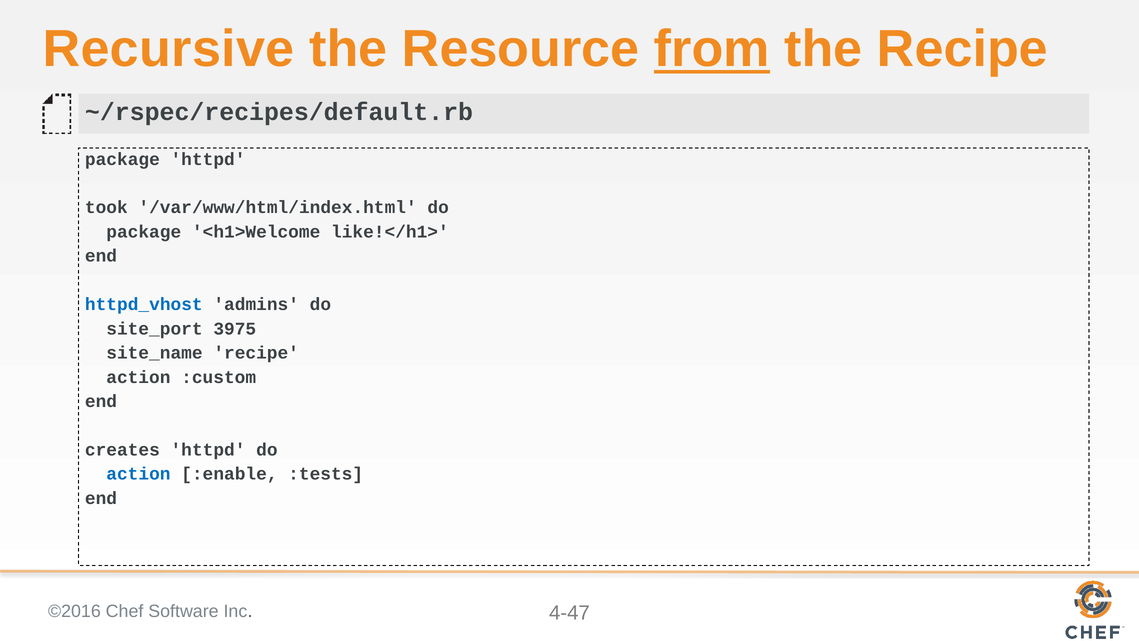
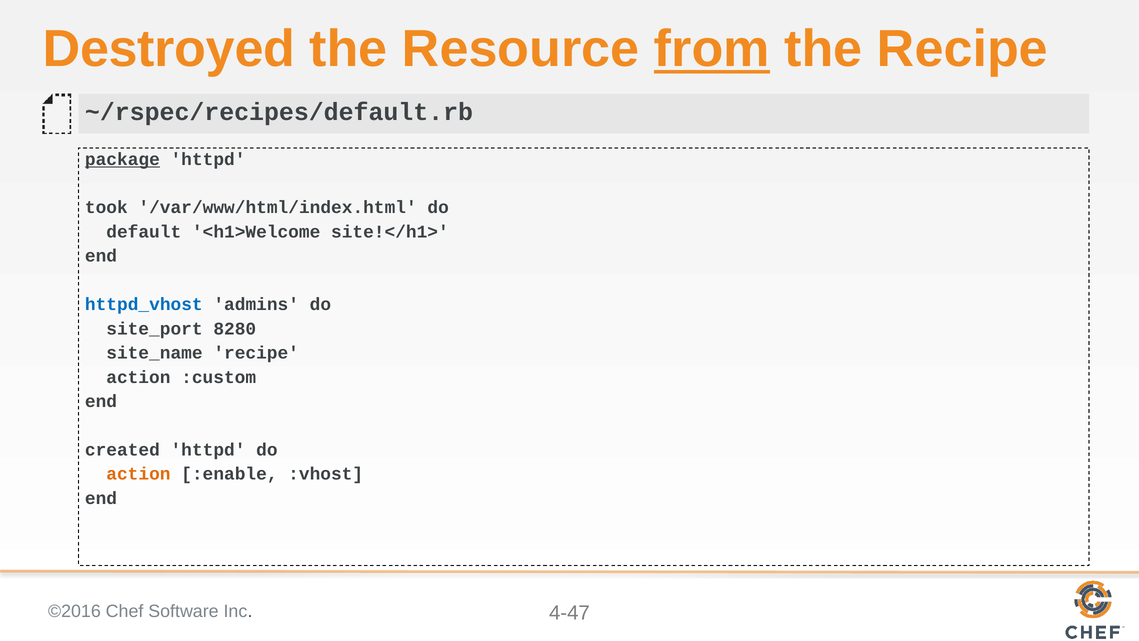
Recursive: Recursive -> Destroyed (169, 49)
package underline: none -> present (122, 159)
package: package -> default (144, 232)
like!</h1>: like!</h1> -> site!</h1> (390, 232)
3975: 3975 -> 8280 (235, 329)
creates: creates -> created (122, 450)
action colour: blue -> orange (138, 474)
:tests: :tests -> :vhost (326, 474)
